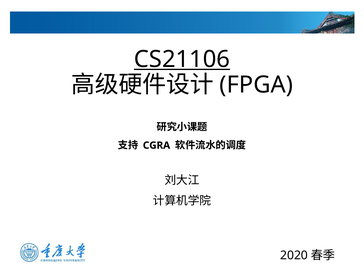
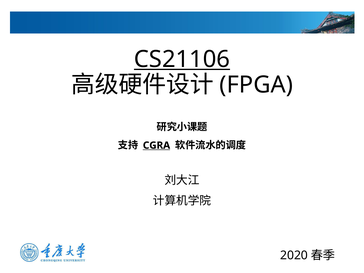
CGRA underline: none -> present (156, 145)
